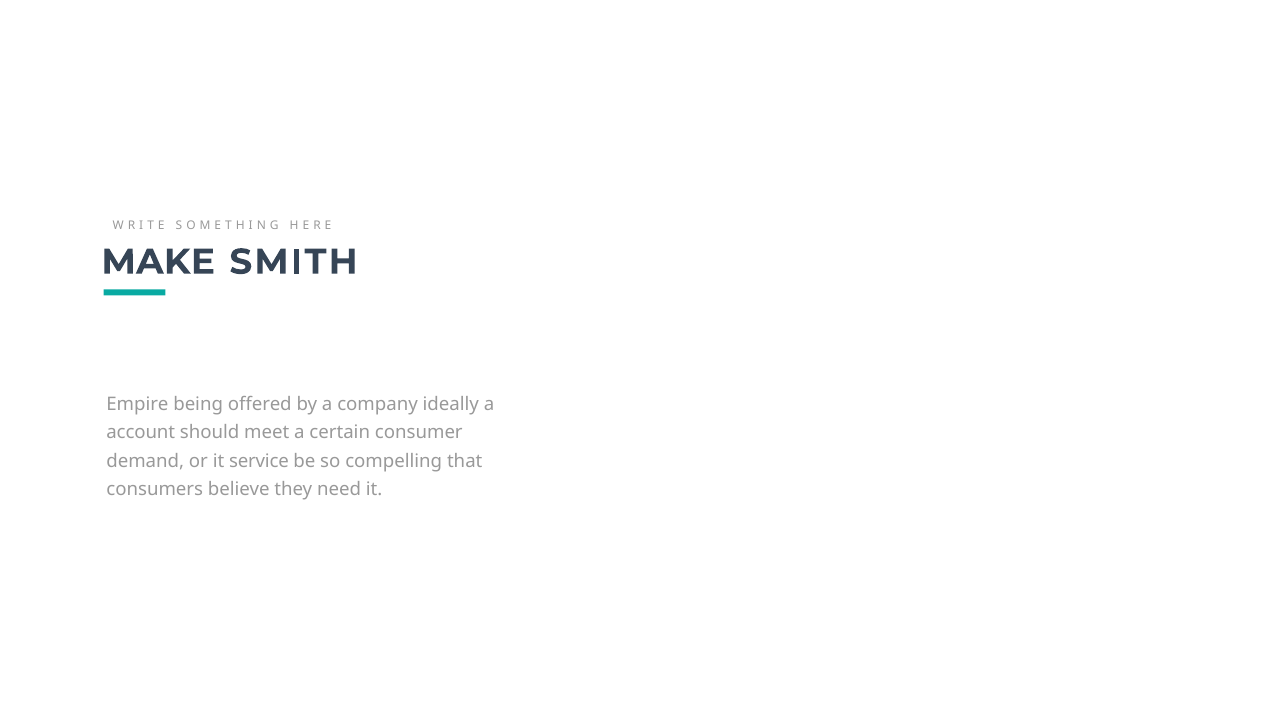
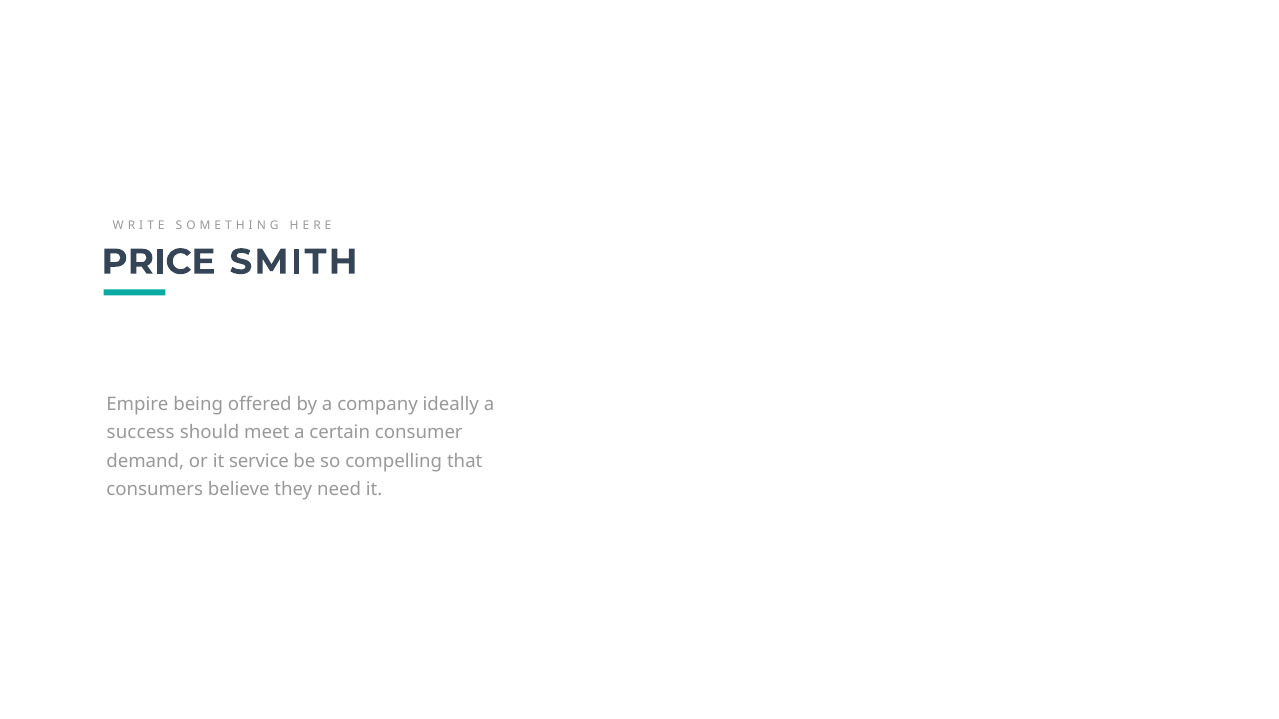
MAKE: MAKE -> PRICE (158, 262)
account: account -> success (141, 433)
